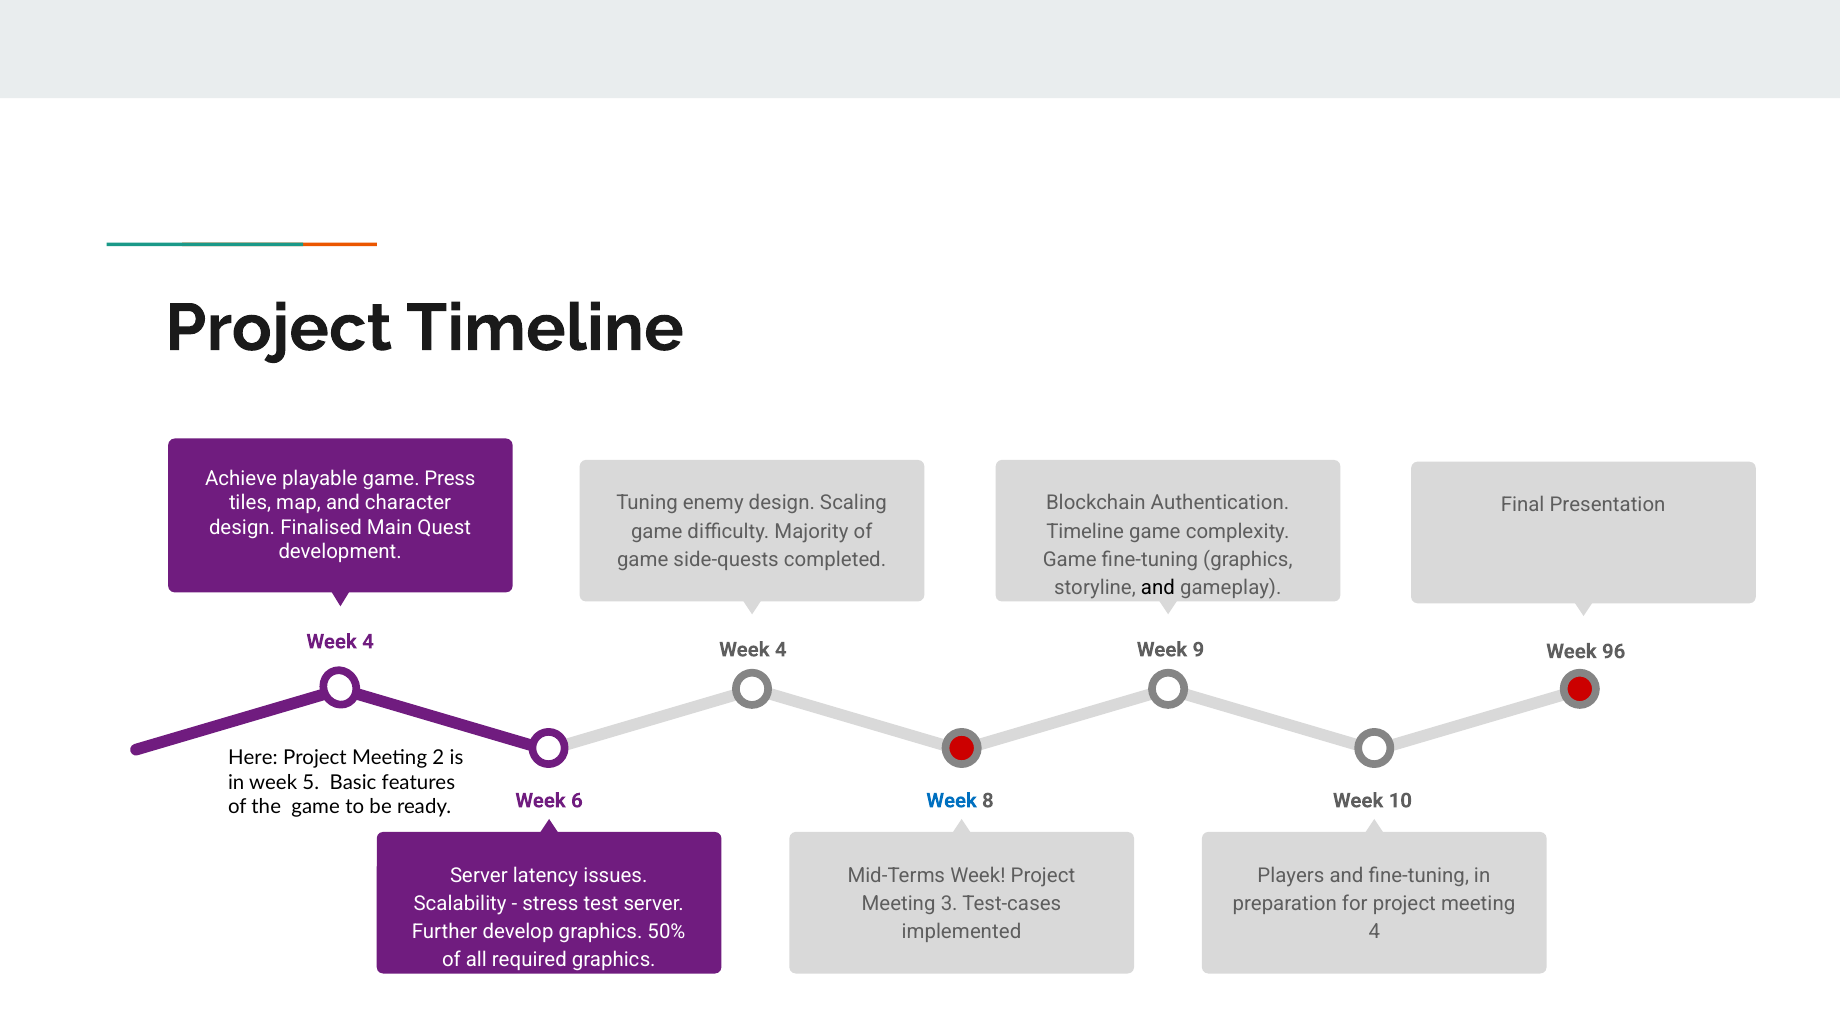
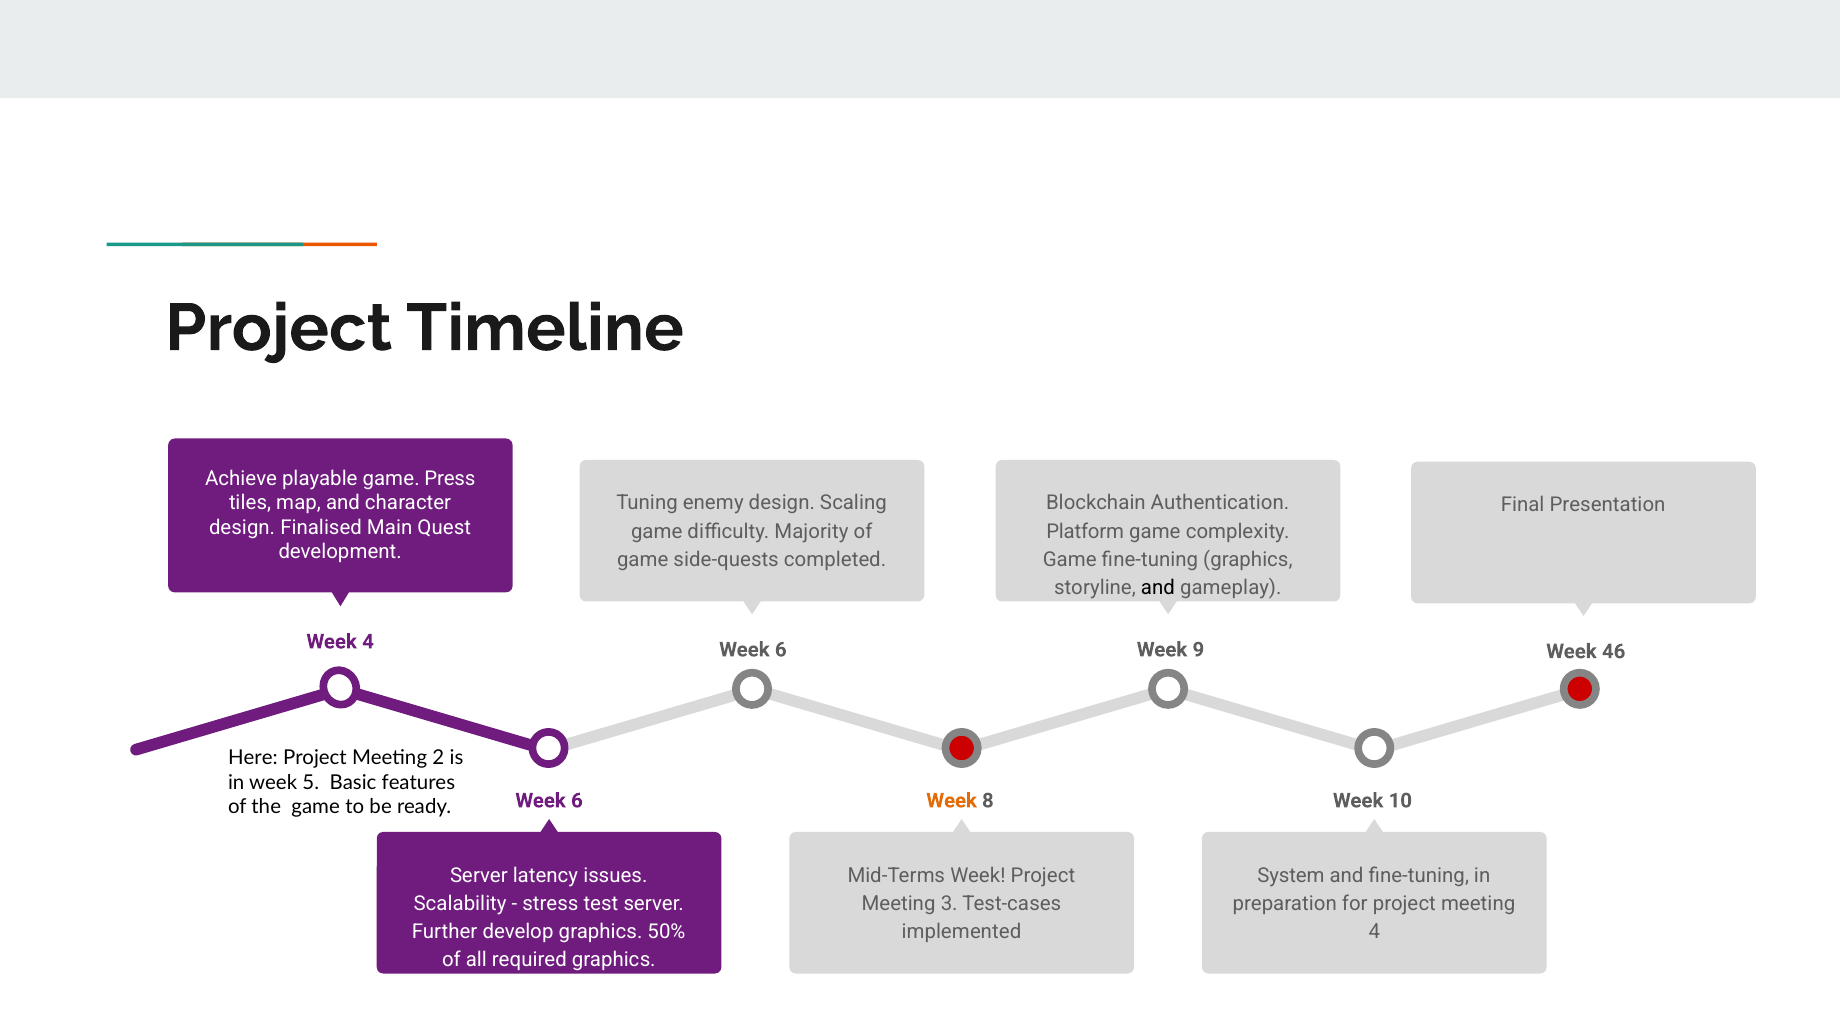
Timeline: Timeline -> Platform (1085, 531)
4: 4 -> 6 (781, 650)
96: 96 -> 46 (1614, 652)
Week colour: blue -> orange (952, 801)
Players: Players -> System (1291, 875)
